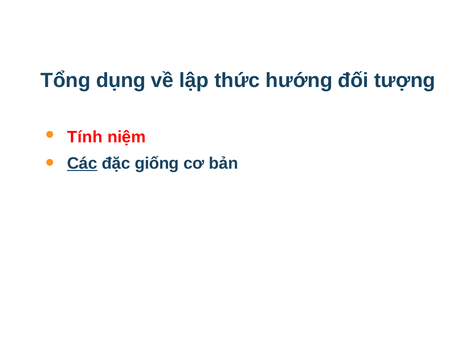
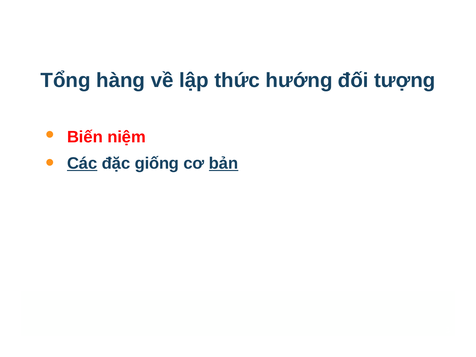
dụng: dụng -> hàng (121, 80)
Tính: Tính -> Biến (85, 137)
bản underline: none -> present (224, 163)
